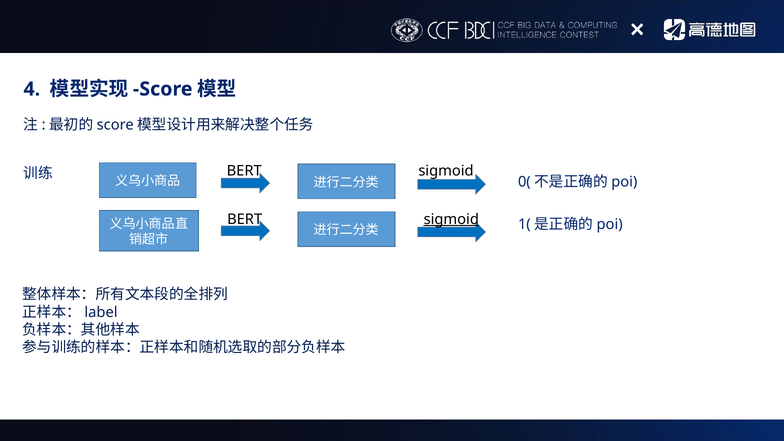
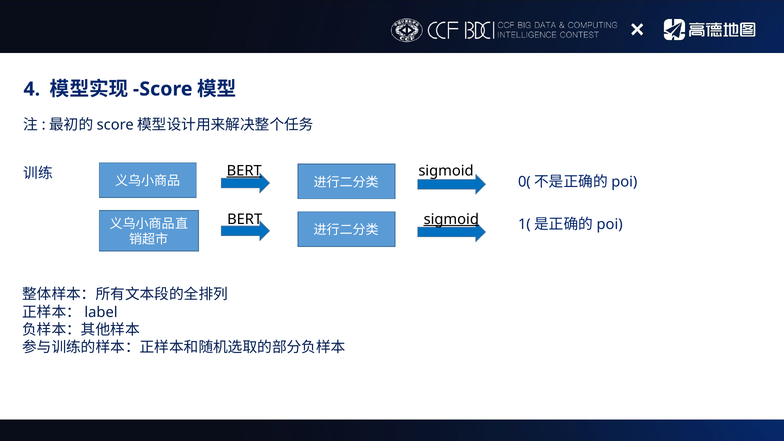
BERT underline: none -> present (244, 171)
